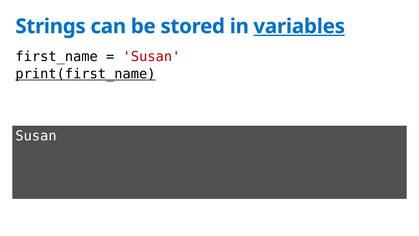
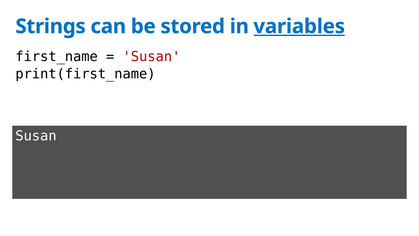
print(first_name underline: present -> none (85, 74)
